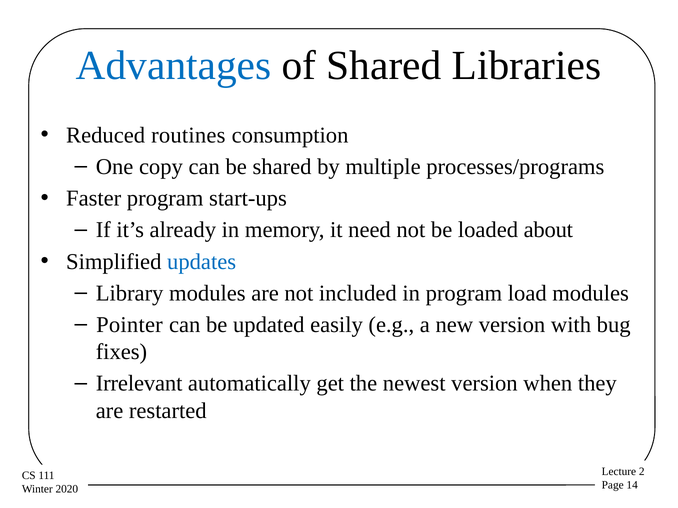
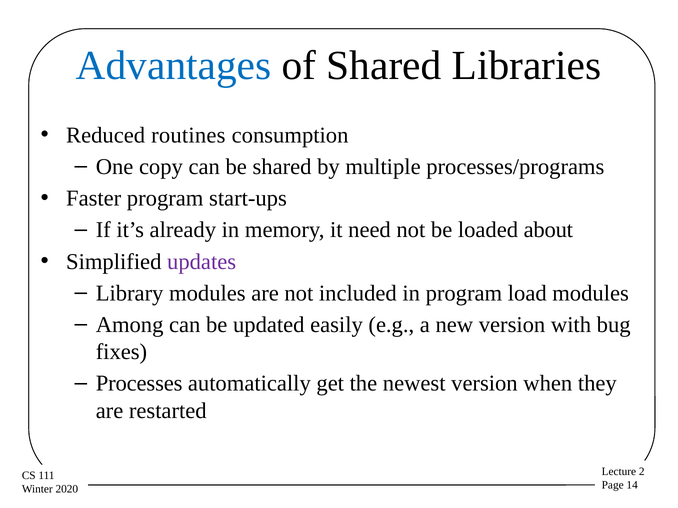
updates colour: blue -> purple (202, 262)
Pointer: Pointer -> Among (130, 325)
Irrelevant: Irrelevant -> Processes (139, 384)
